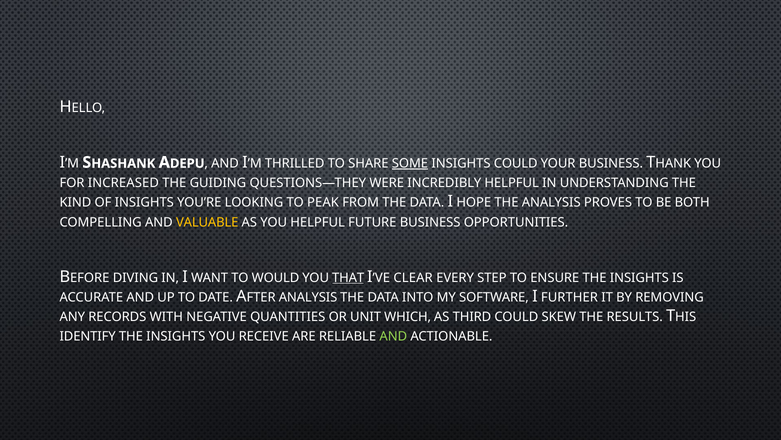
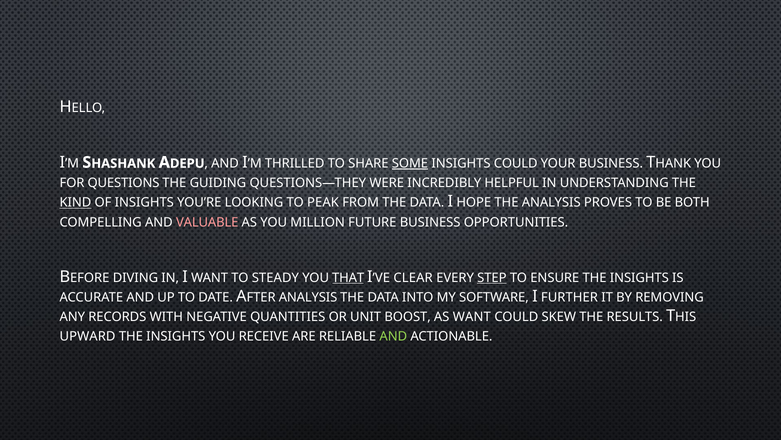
INCREASED: INCREASED -> QUESTIONS (123, 183)
KIND underline: none -> present (75, 202)
VALUABLE colour: yellow -> pink (207, 222)
YOU HELPFUL: HELPFUL -> MILLION (318, 222)
WOULD: WOULD -> STEADY (275, 277)
STEP underline: none -> present (492, 277)
WHICH: WHICH -> BOOST (408, 316)
AS THIRD: THIRD -> WANT (472, 316)
IDENTIFY: IDENTIFY -> UPWARD (88, 336)
